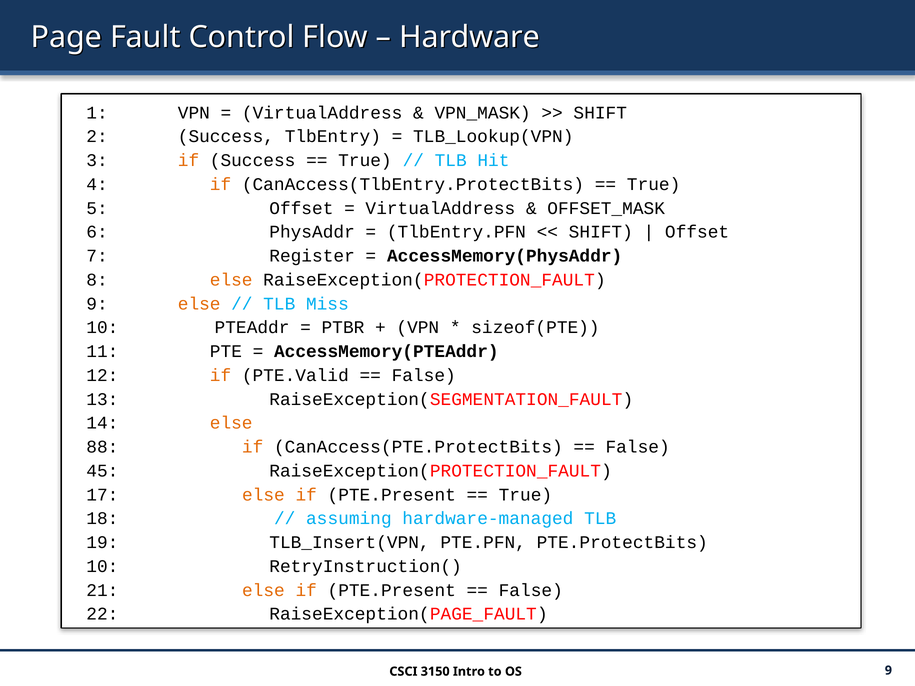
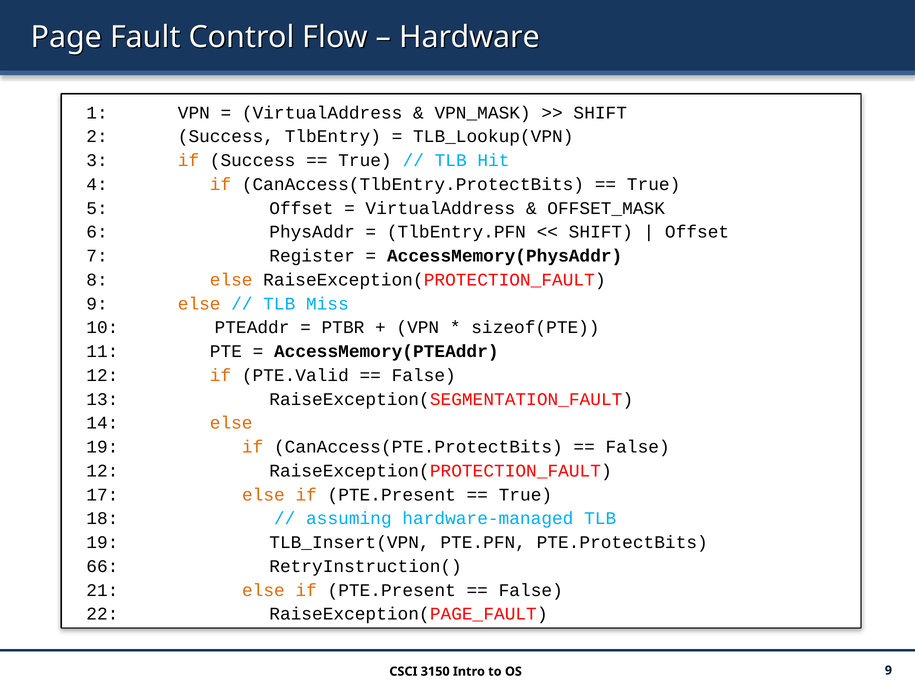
88: 88 -> 19 (102, 447)
45: 45 -> 12 (102, 471)
10: 10 -> 66 (102, 566)
